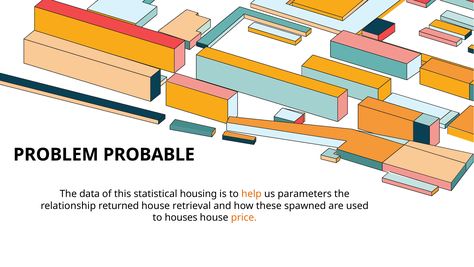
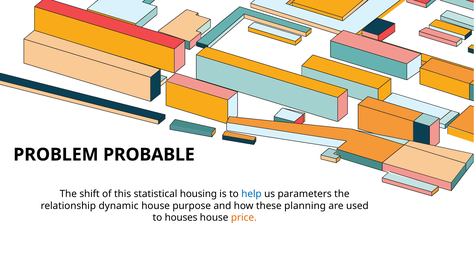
data: data -> shift (90, 194)
help colour: orange -> blue (251, 194)
returned: returned -> dynamic (119, 205)
retrieval: retrieval -> purpose (192, 205)
spawned: spawned -> planning (305, 205)
